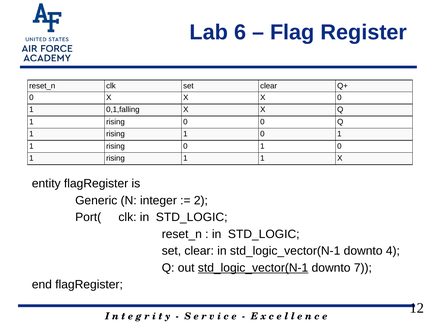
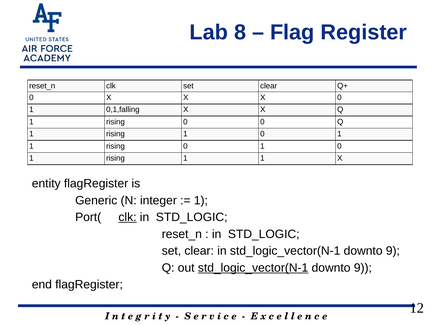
6: 6 -> 8 (240, 32)
2: 2 -> 1 (201, 200)
clk underline: none -> present (128, 217)
in std_logic_vector(N-1 downto 4: 4 -> 9 (393, 251)
7: 7 -> 9 (363, 268)
